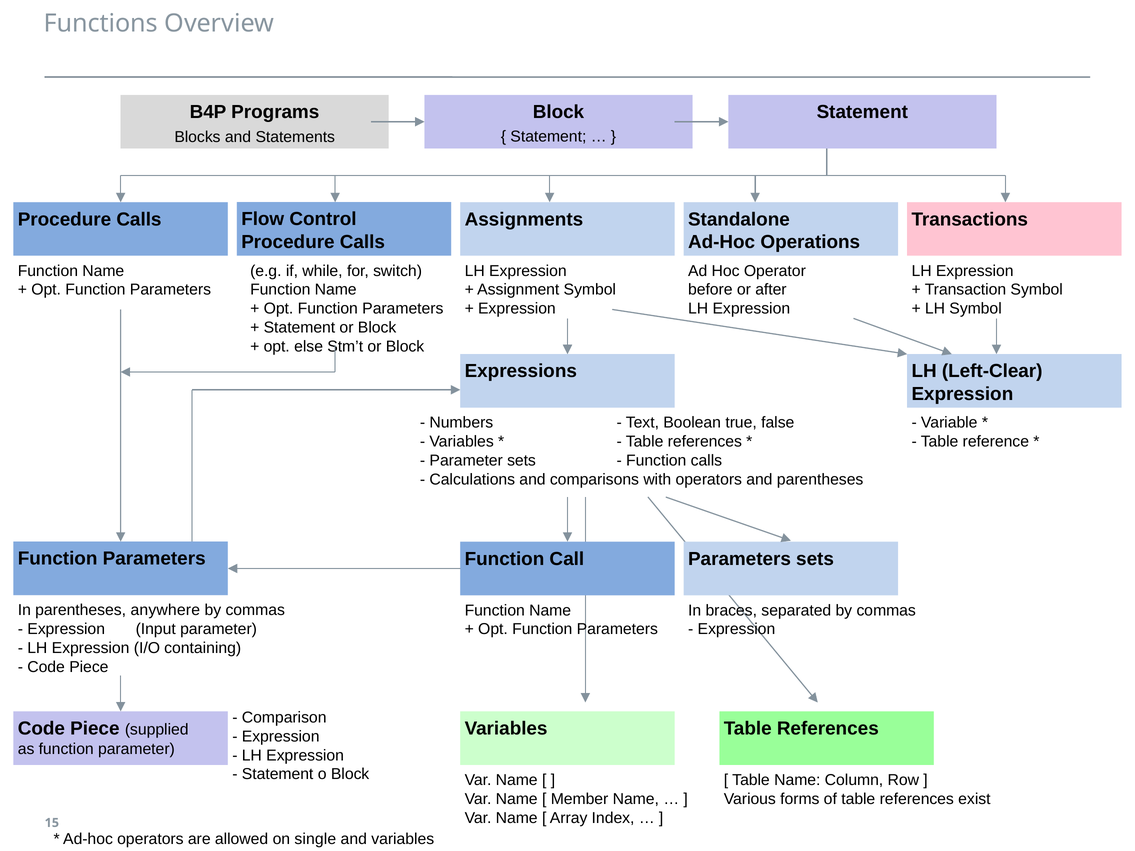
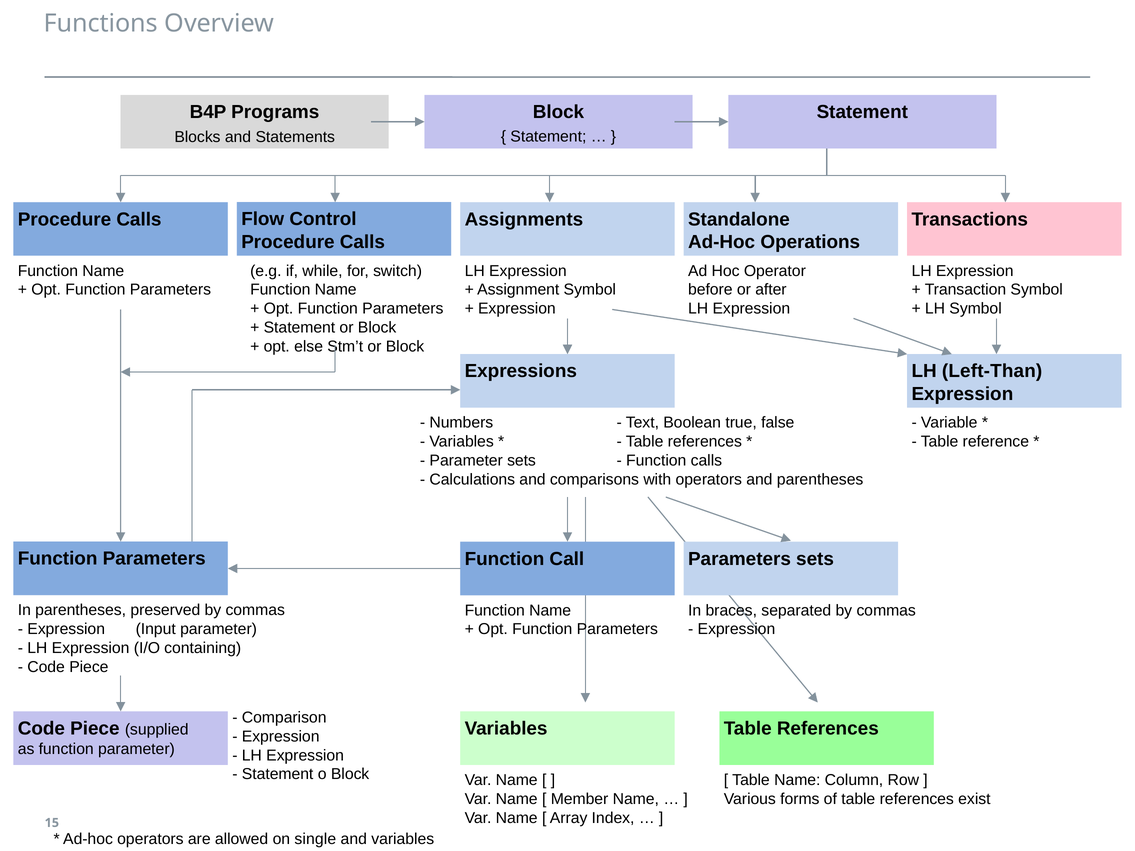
Left-Clear: Left-Clear -> Left-Than (992, 371)
anywhere: anywhere -> preserved (165, 610)
